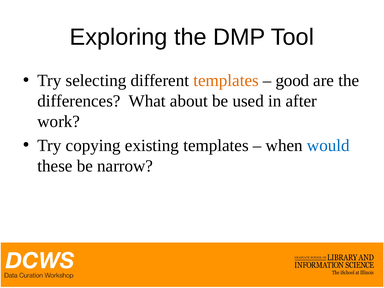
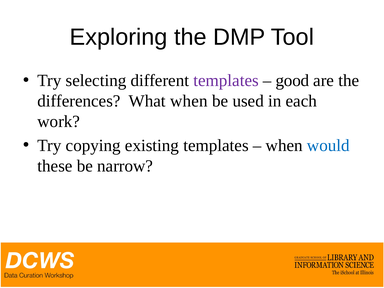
templates colour: orange -> purple (226, 81)
What about: about -> when (189, 101)
after: after -> each (301, 101)
